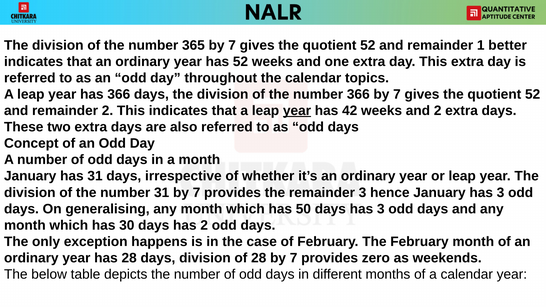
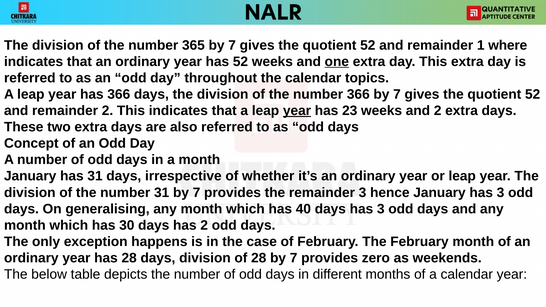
better: better -> where (508, 45)
one underline: none -> present (337, 62)
42: 42 -> 23 (350, 111)
50: 50 -> 40 (303, 209)
